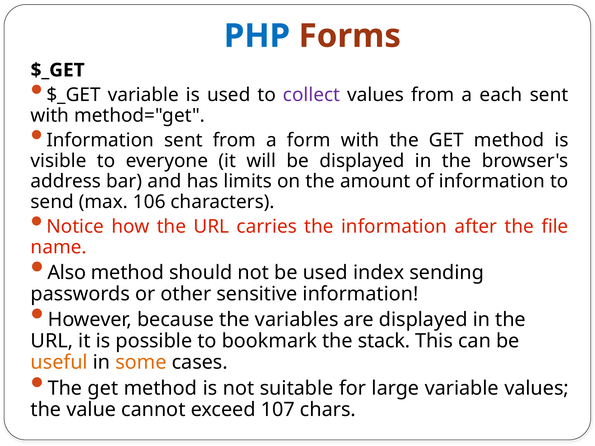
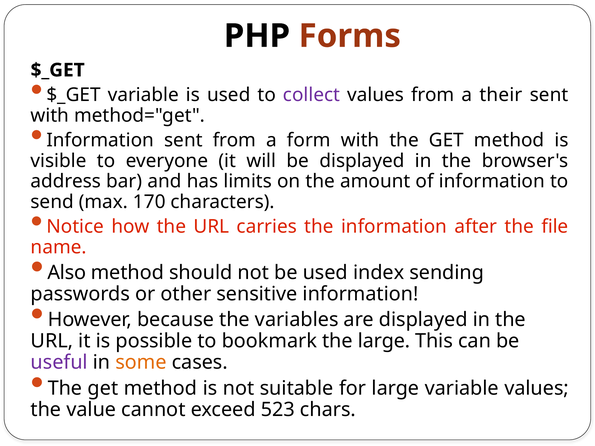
PHP colour: blue -> black (257, 36)
each: each -> their (501, 95)
106: 106 -> 170 (149, 202)
the stack: stack -> large (384, 341)
useful colour: orange -> purple (59, 363)
107: 107 -> 523 (278, 410)
